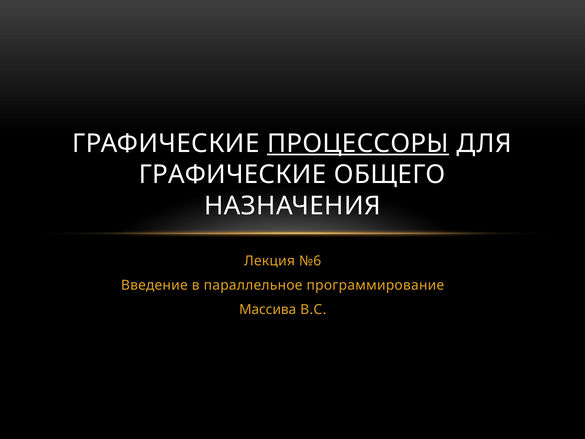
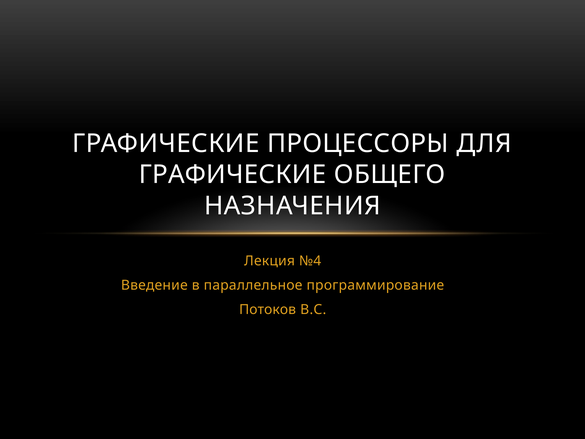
ПРОЦЕССОРЫ underline: present -> none (358, 143)
№6: №6 -> №4 (310, 261)
Массива: Массива -> Потоков (268, 309)
